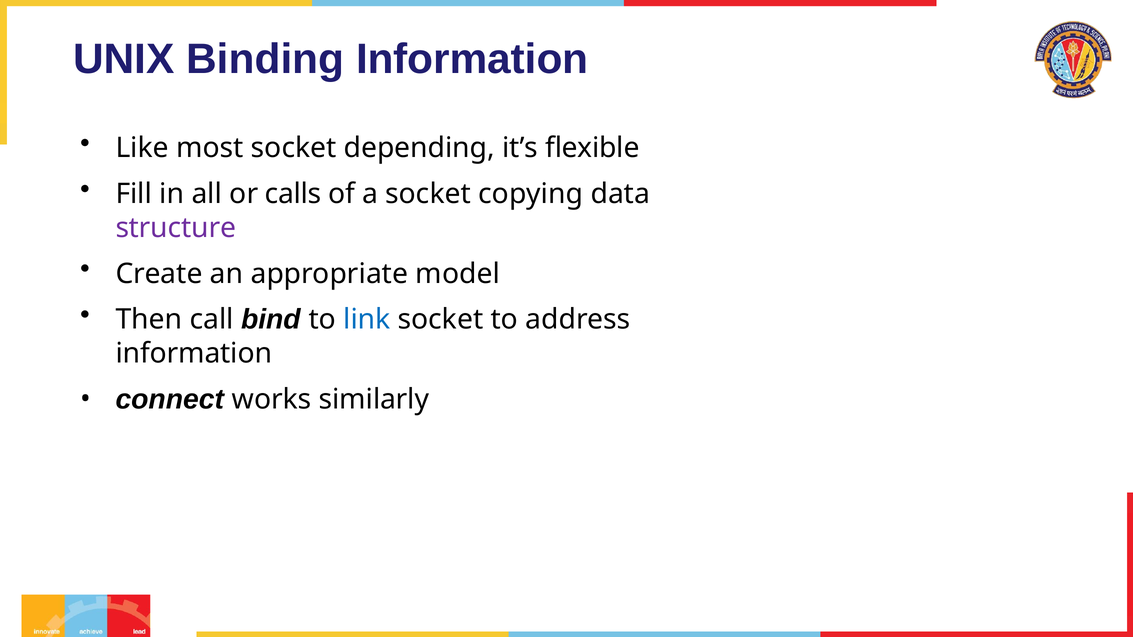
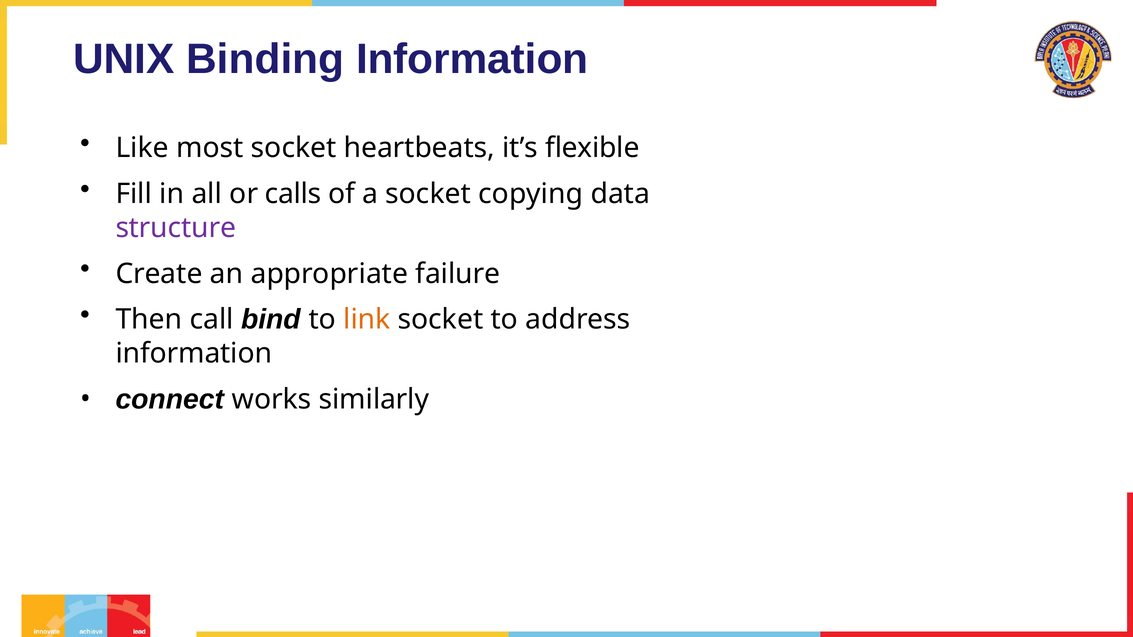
depending: depending -> heartbeats (419, 148)
model: model -> failure (458, 274)
link colour: blue -> orange (367, 320)
